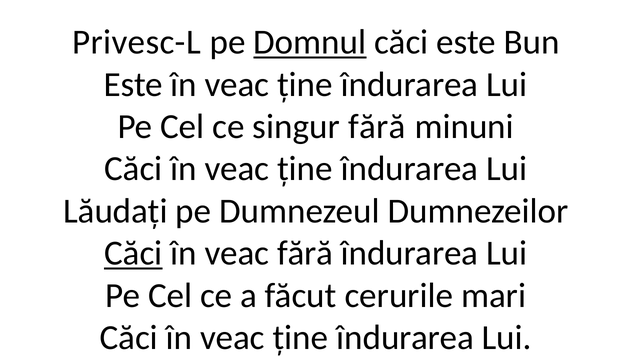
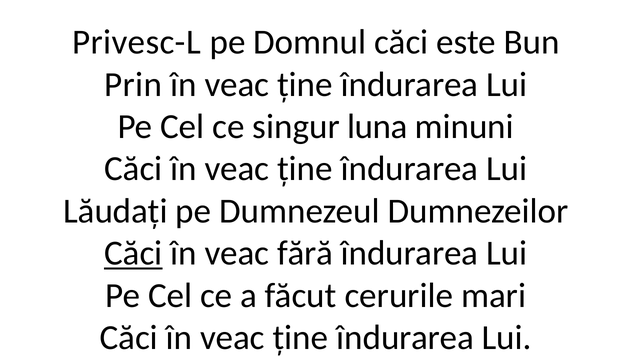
Domnul underline: present -> none (310, 42)
Este: Este -> Prin (133, 84)
singur fără: fără -> luna (377, 127)
